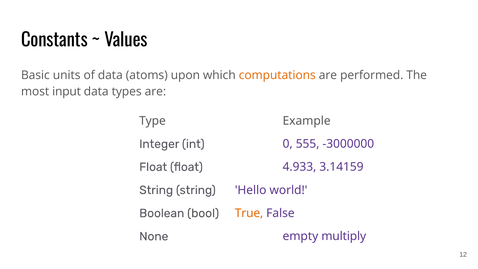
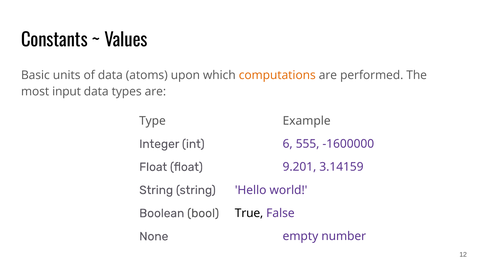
0: 0 -> 6 (288, 144)
-3000000: -3000000 -> -1600000 (348, 144)
4.933: 4.933 -> 9.201 (299, 167)
True colour: orange -> black (249, 213)
multiply: multiply -> number (344, 236)
